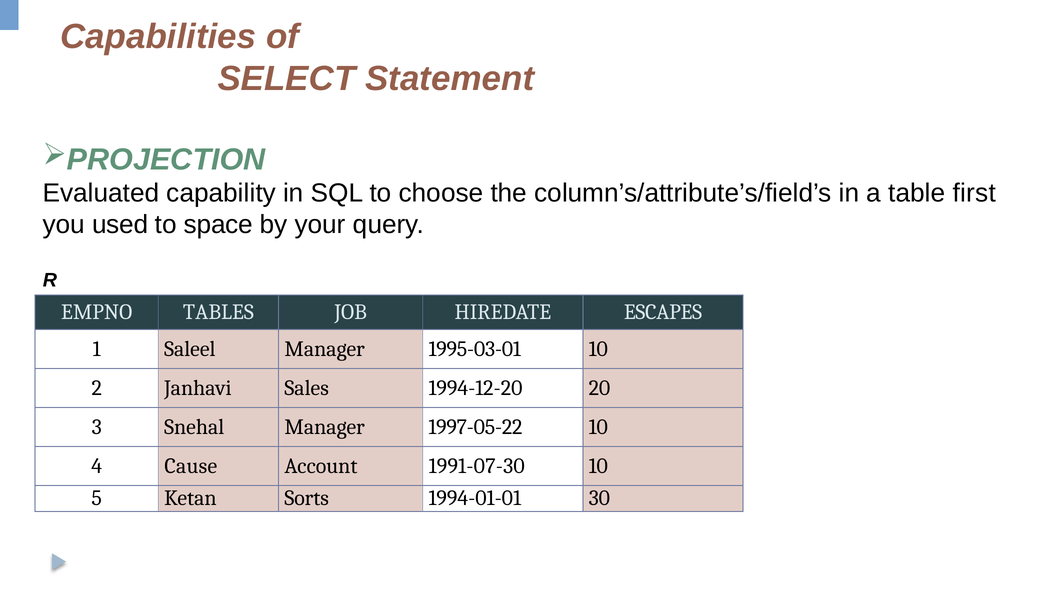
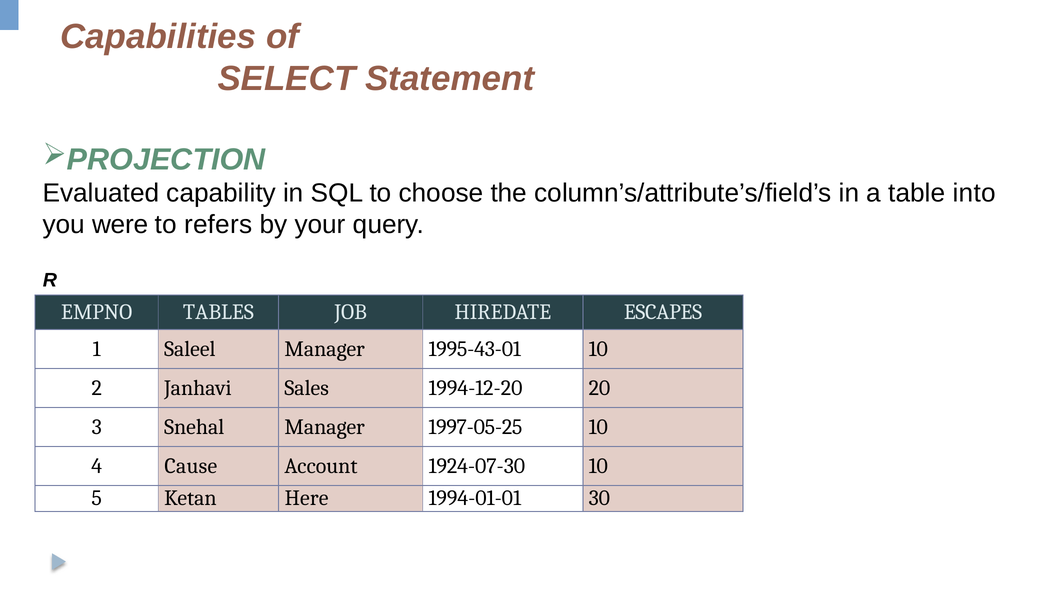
first: first -> into (974, 193)
used: used -> were (120, 225)
space: space -> refers (218, 225)
1995-03-01: 1995-03-01 -> 1995-43-01 (475, 349)
1997-05-22: 1997-05-22 -> 1997-05-25 (475, 427)
1991-07-30: 1991-07-30 -> 1924-07-30 (477, 466)
Sorts: Sorts -> Here (307, 498)
